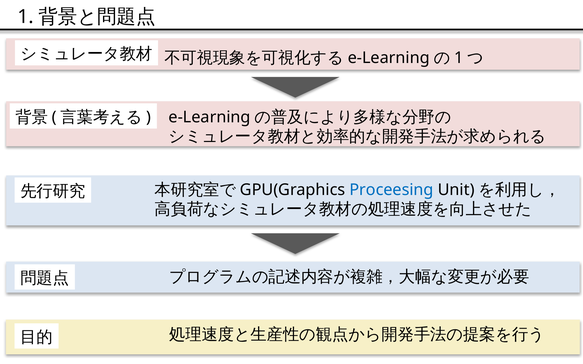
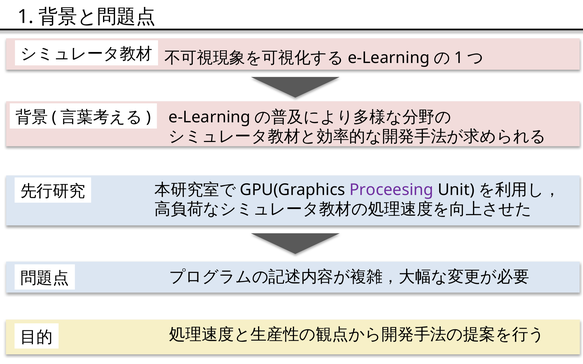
Proceesing colour: blue -> purple (392, 190)
